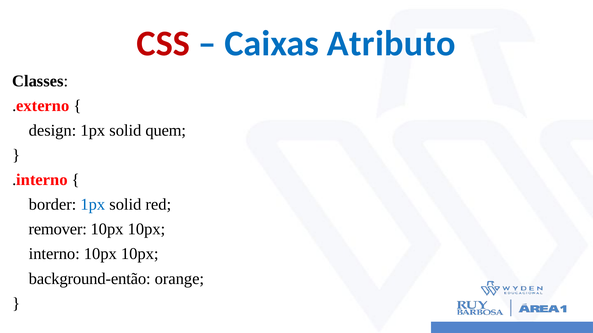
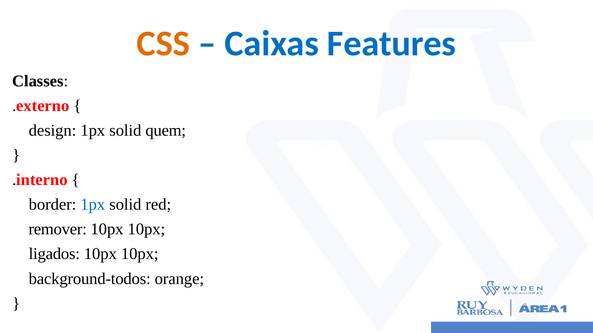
CSS colour: red -> orange (163, 44)
Atributo: Atributo -> Features (392, 44)
interno: interno -> ligados (54, 254)
background-então: background-então -> background-todos (90, 279)
